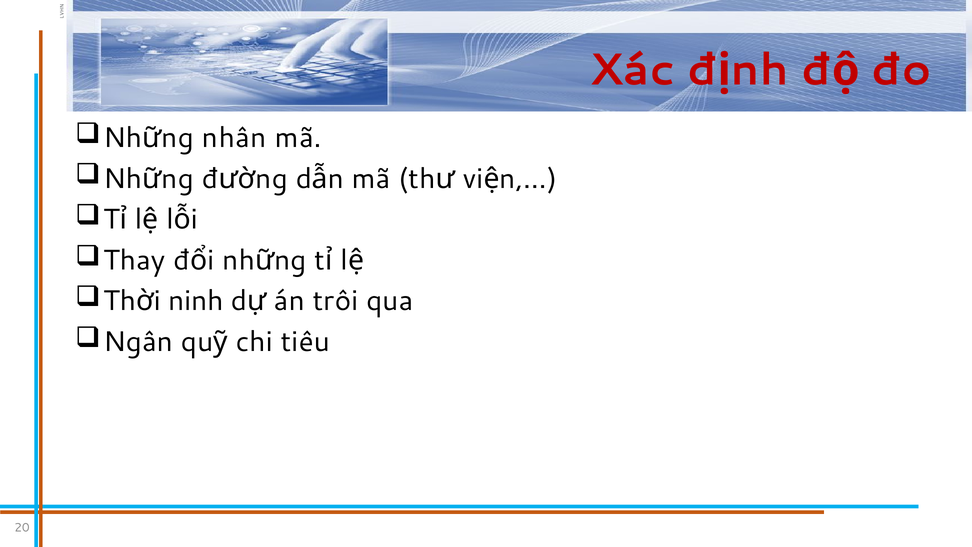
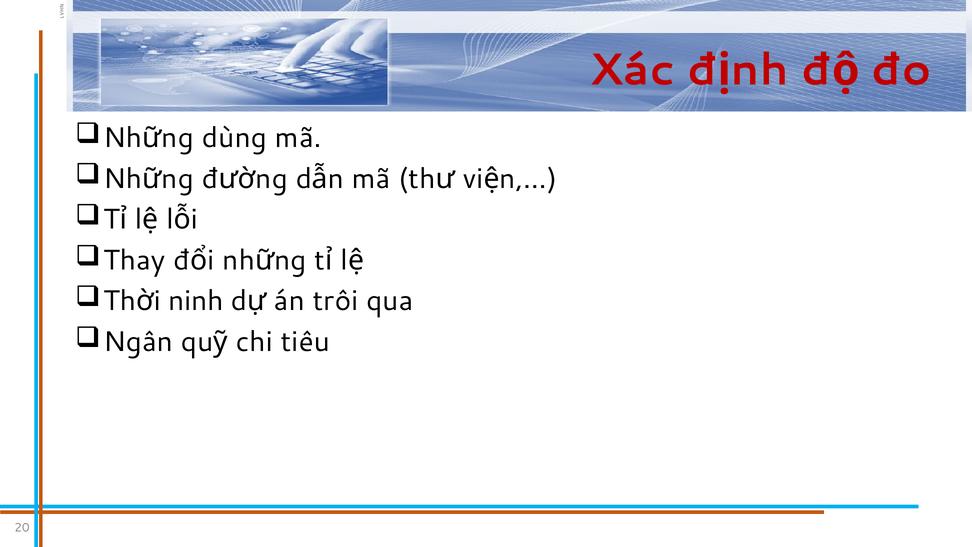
nhân: nhân -> dùng (234, 138)
